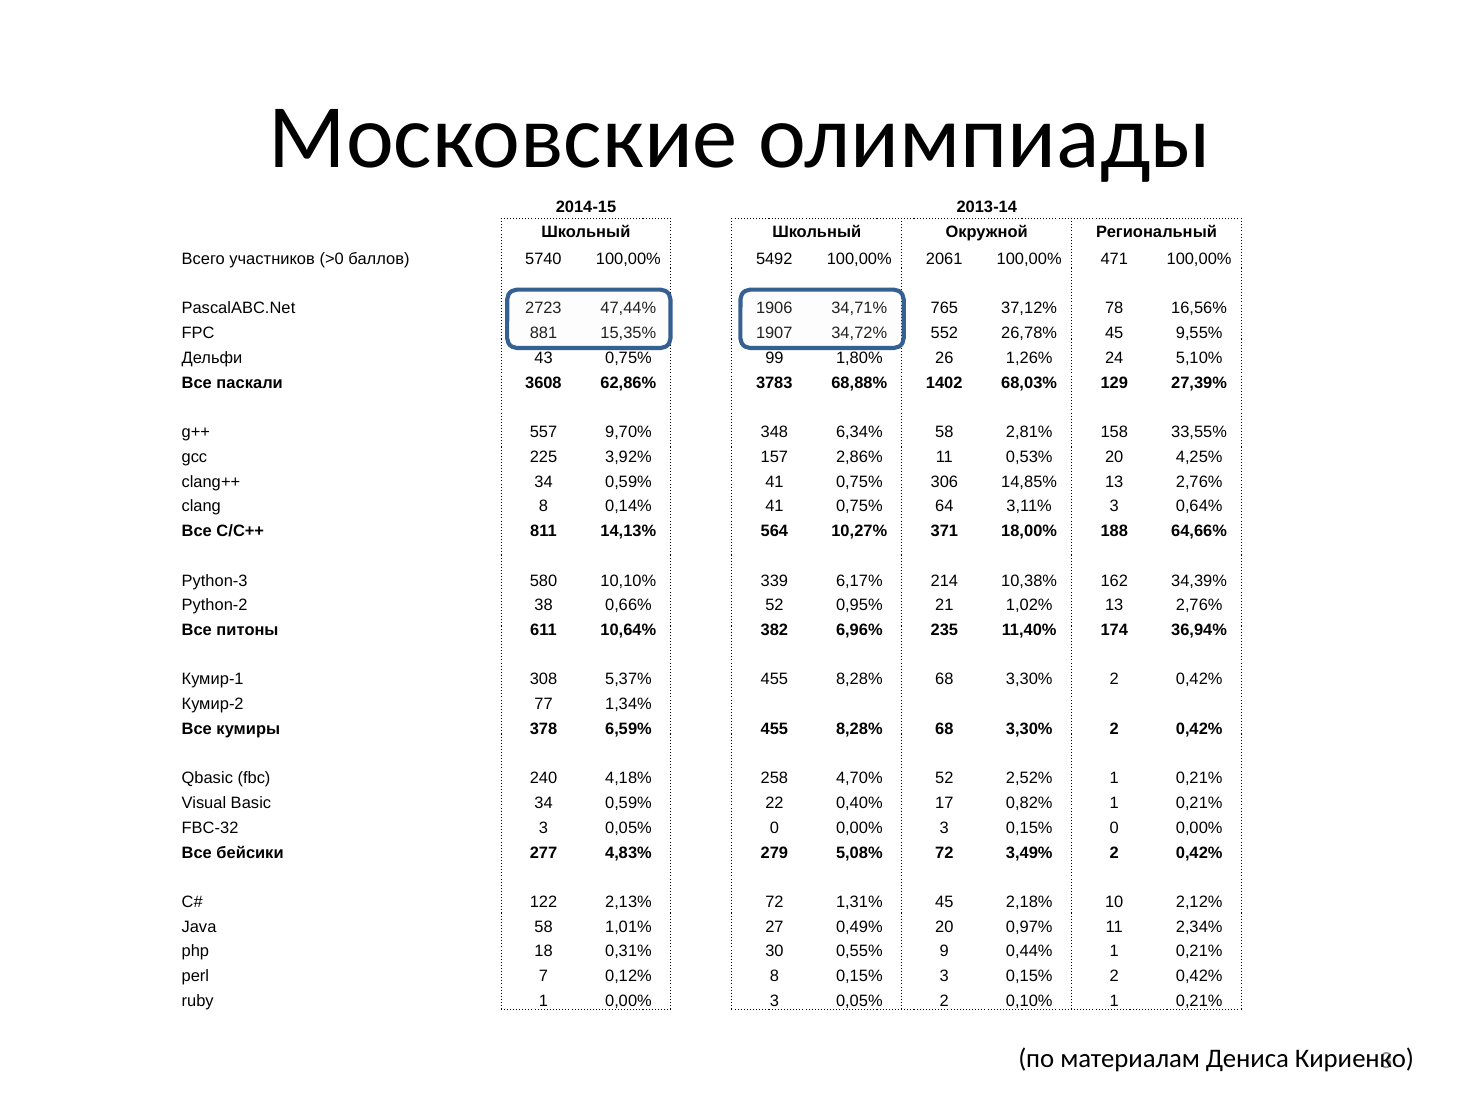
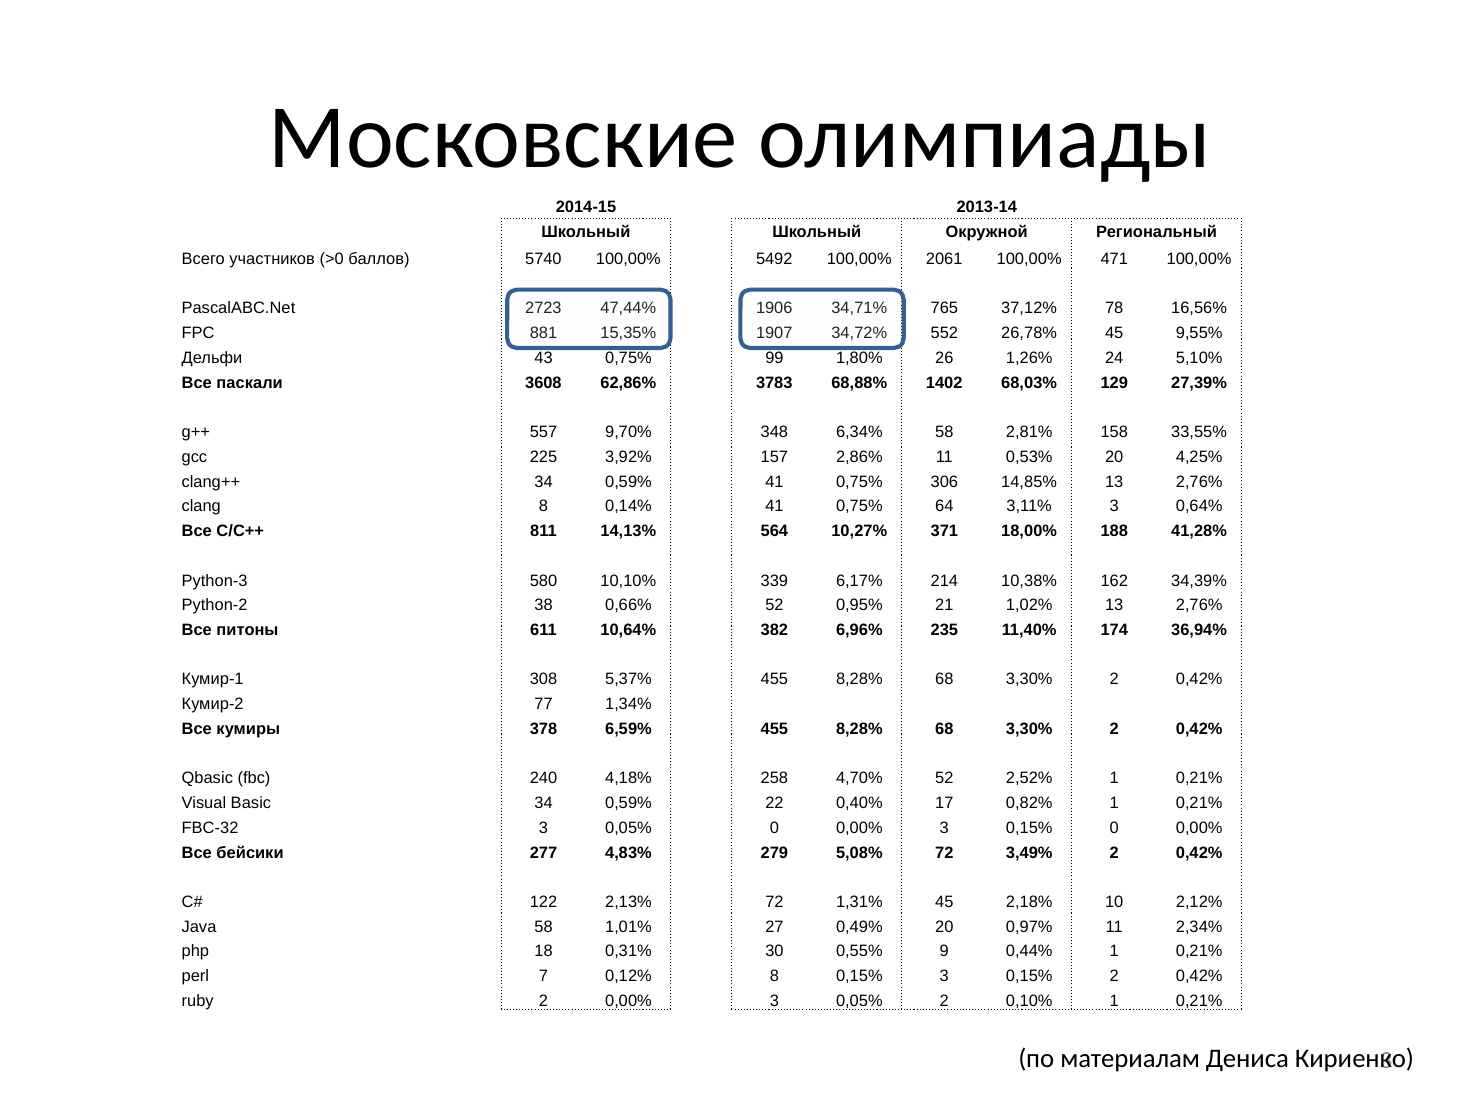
64,66%: 64,66% -> 41,28% (1199, 531)
ruby 1: 1 -> 2 (544, 1001)
